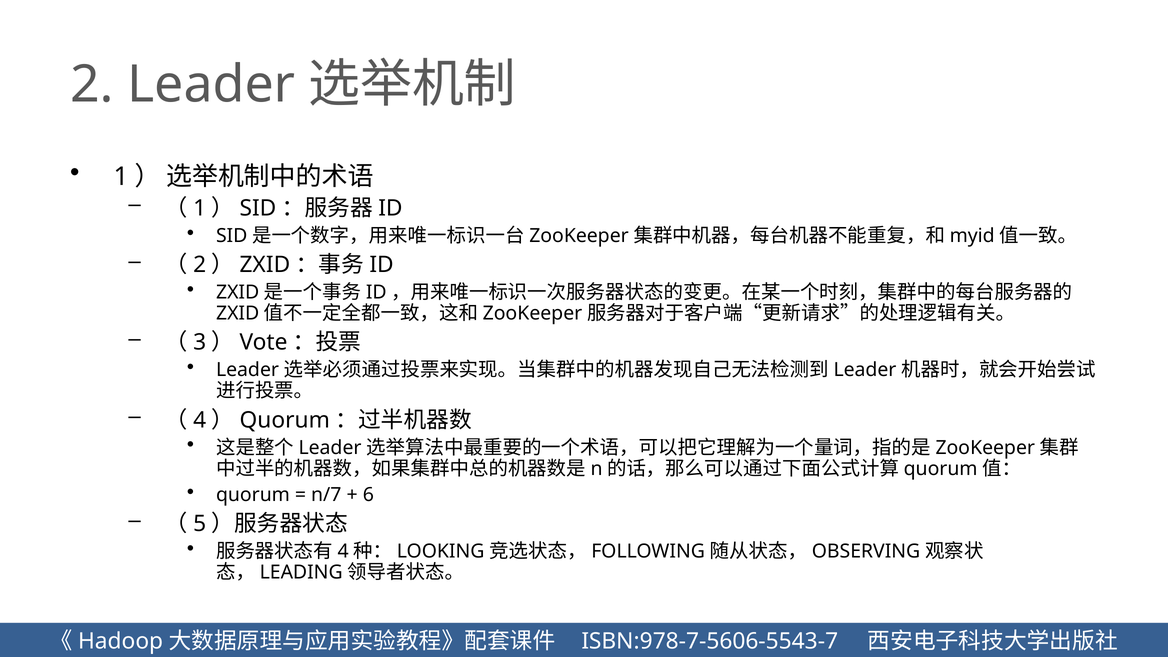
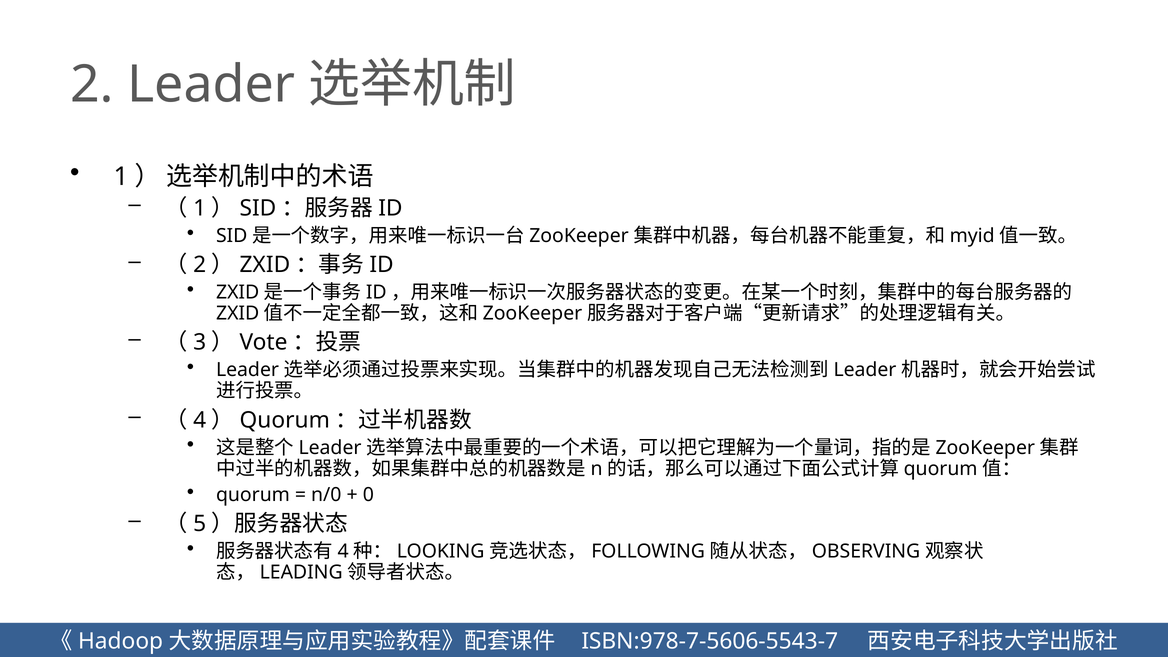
n/7: n/7 -> n/0 (326, 495)
6: 6 -> 0 (368, 495)
